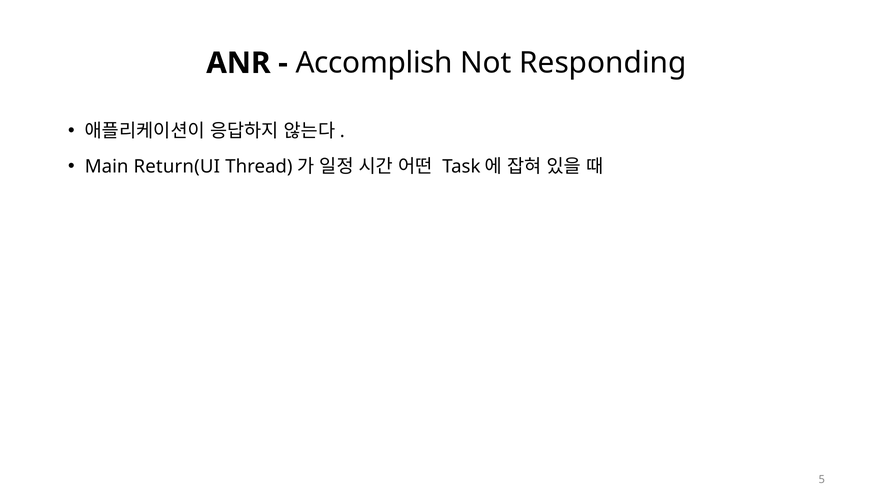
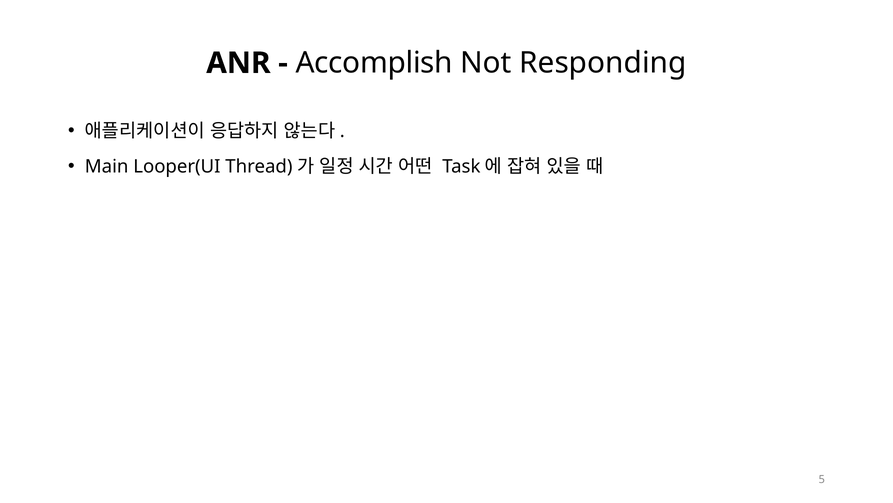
Return(UI: Return(UI -> Looper(UI (177, 166)
